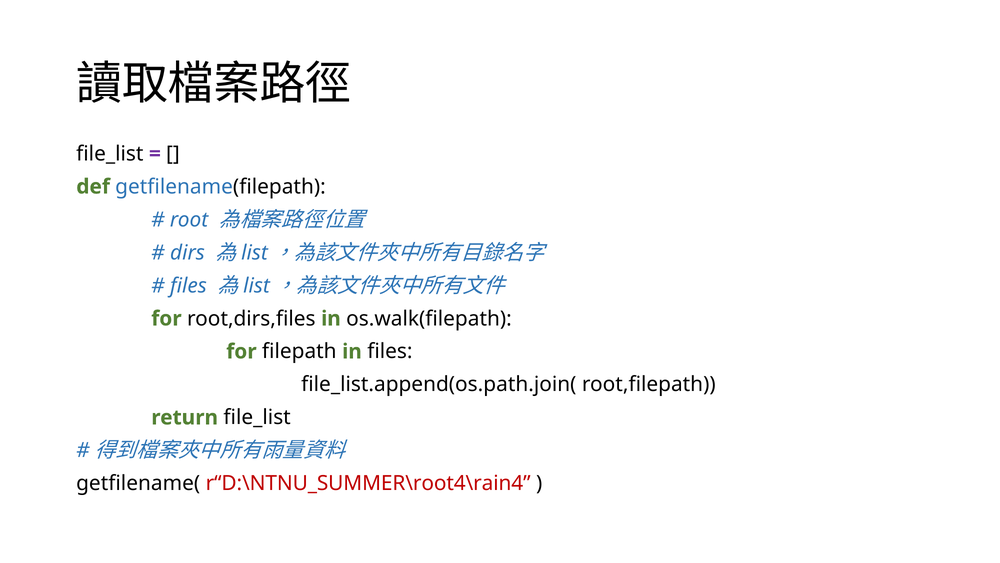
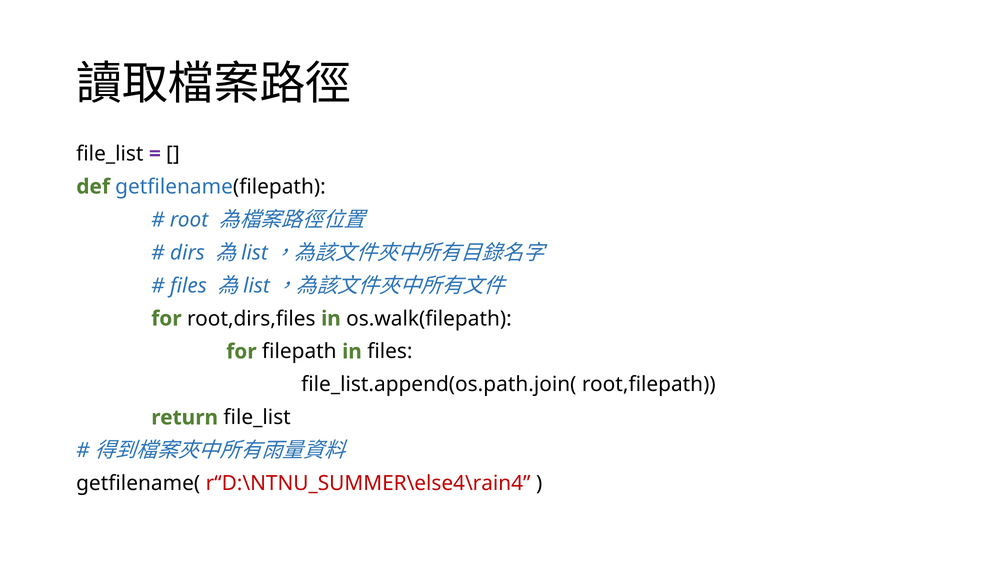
r“D:\NTNU_SUMMER\root4\rain4: r“D:\NTNU_SUMMER\root4\rain4 -> r“D:\NTNU_SUMMER\else4\rain4 (368, 483)
